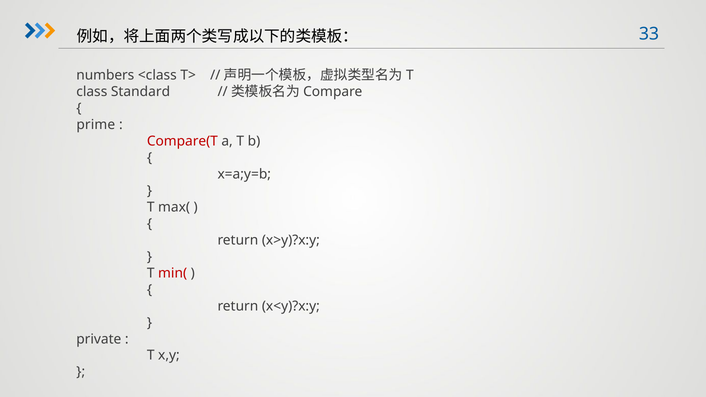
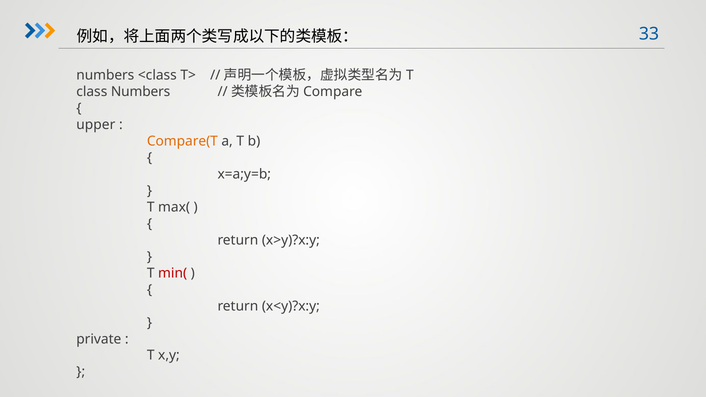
class Standard: Standard -> Numbers (141, 92)
prime: prime -> upper (96, 125)
Compare(T colour: red -> orange (182, 141)
